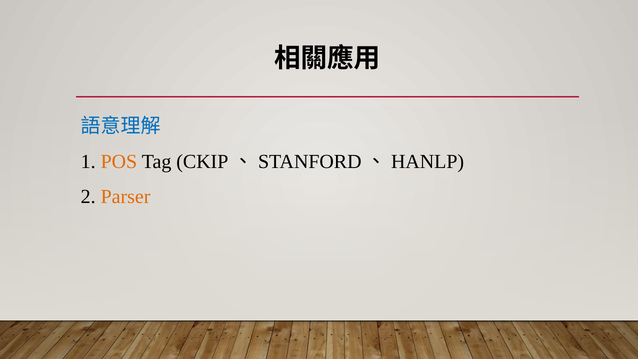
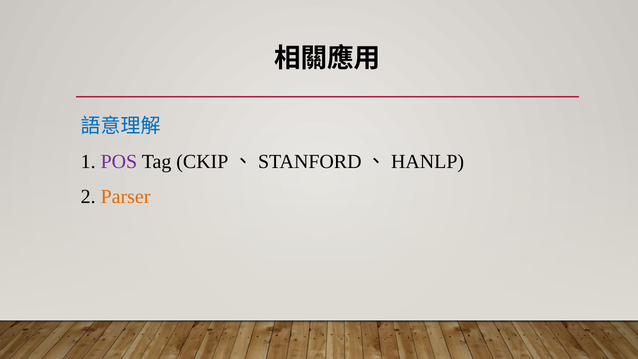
POS colour: orange -> purple (119, 161)
